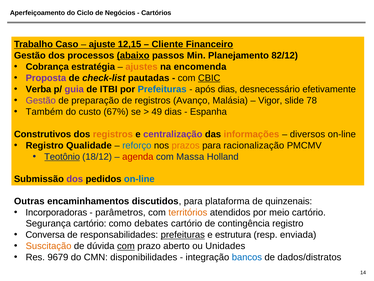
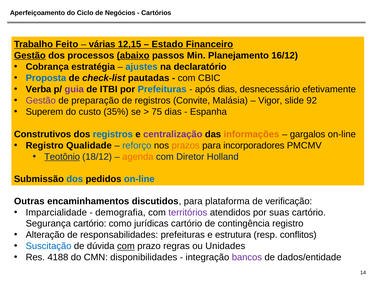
Caso: Caso -> Feito (67, 44)
ajuste: ajuste -> várias (102, 44)
Cliente: Cliente -> Estado (167, 44)
Gestão underline: none -> present (30, 55)
82/12: 82/12 -> 16/12 (285, 55)
ajustes colour: orange -> blue (141, 67)
encomenda: encomenda -> declaratório (200, 67)
Proposta colour: purple -> blue (46, 78)
CBIC underline: present -> none (209, 78)
Avanço: Avanço -> Convite (192, 100)
78: 78 -> 92 (312, 100)
Também: Também -> Superem (44, 112)
67%: 67% -> 35% (116, 112)
49: 49 -> 75 (157, 112)
registros colour: orange -> blue (113, 134)
diversos: diversos -> gargalos (308, 134)
racionalização: racionalização -> incorporadores (254, 145)
agenda colour: red -> orange (138, 156)
Massa: Massa -> Diretor (190, 156)
dos colour: purple -> blue (75, 179)
quinzenais: quinzenais -> verificação (289, 201)
Incorporadoras: Incorporadoras -> Imparcialidade (56, 212)
parâmetros: parâmetros -> demografia (120, 212)
territórios colour: orange -> purple (188, 212)
meio: meio -> suas (279, 212)
debates: debates -> jurídicas (151, 223)
Conversa: Conversa -> Alteração (45, 234)
prefeituras underline: present -> none (183, 234)
enviada: enviada -> conflitos (298, 234)
Suscitação colour: orange -> blue (49, 246)
aberto: aberto -> regras (177, 246)
9679: 9679 -> 4188 (58, 257)
bancos colour: blue -> purple (247, 257)
dados/distratos: dados/distratos -> dados/entidade (309, 257)
